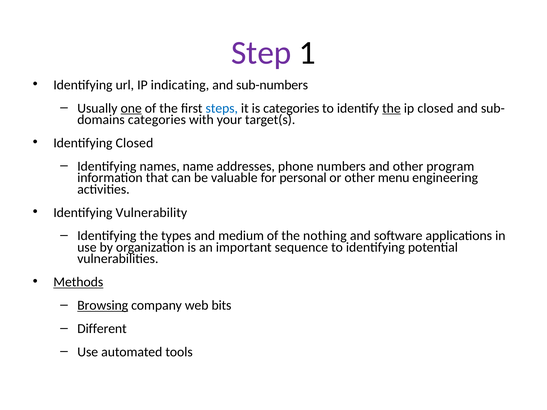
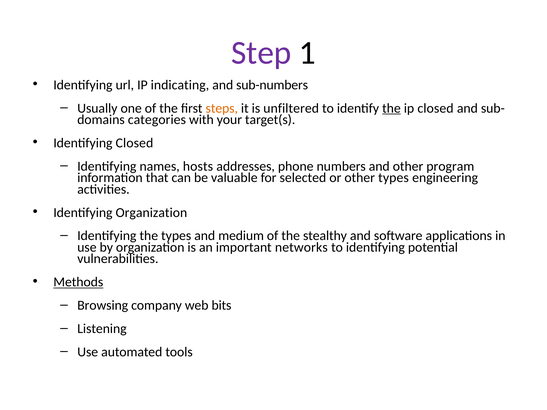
one underline: present -> none (131, 108)
steps colour: blue -> orange (222, 108)
is categories: categories -> unfiltered (291, 108)
name: name -> hosts (198, 166)
personal: personal -> selected (303, 178)
other menu: menu -> types (394, 178)
Identifying Vulnerability: Vulnerability -> Organization (151, 213)
nothing: nothing -> stealthy (325, 236)
sequence: sequence -> networks (301, 247)
Browsing underline: present -> none (103, 306)
Different: Different -> Listening (102, 329)
